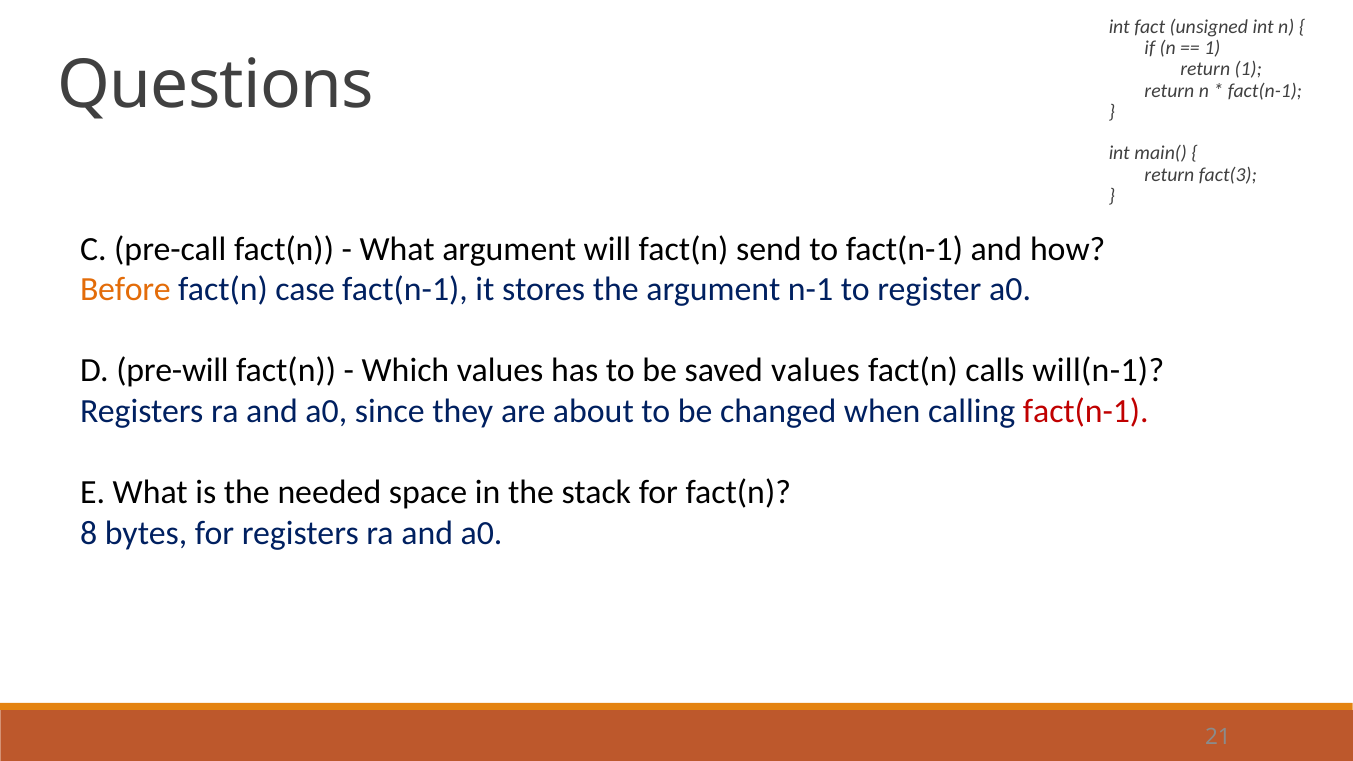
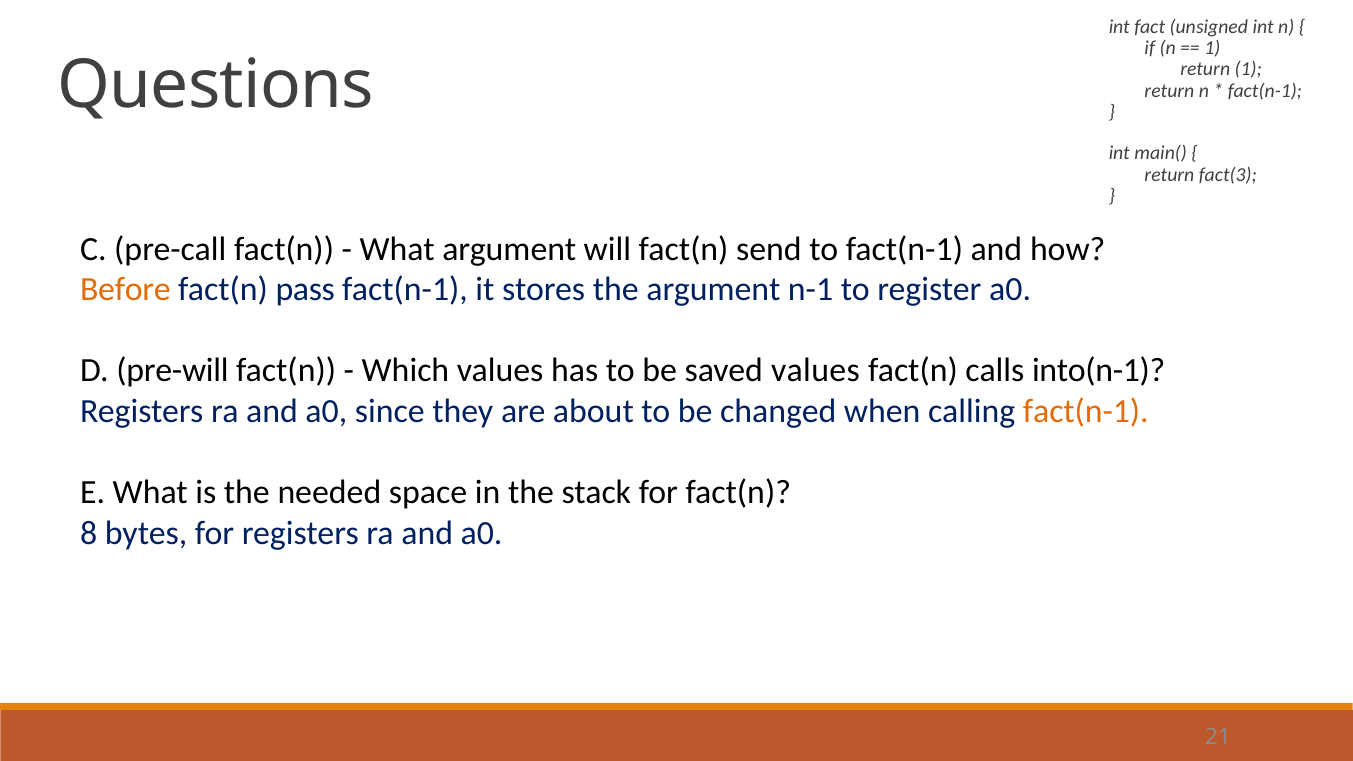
case: case -> pass (305, 290)
will(n-1: will(n-1 -> into(n-1 (1099, 371)
fact(n-1 colour: red -> orange (1086, 411)
